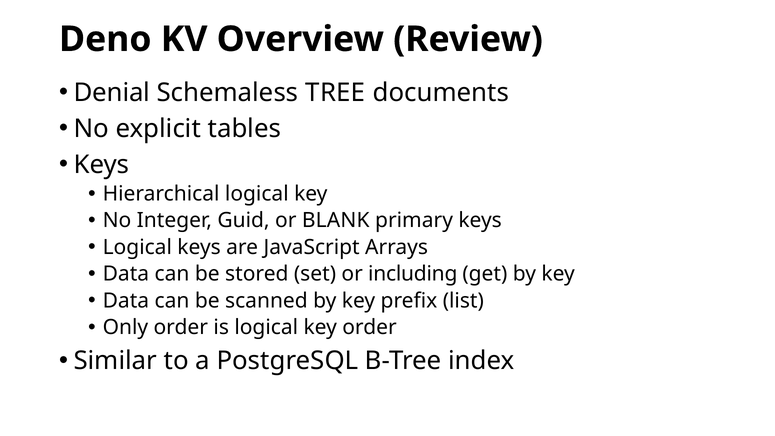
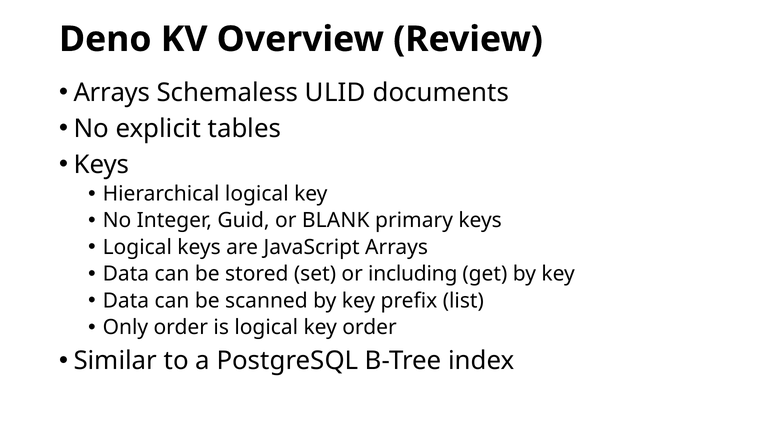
Denial: Denial -> Arrays (112, 93)
TREE: TREE -> ULID (335, 93)
